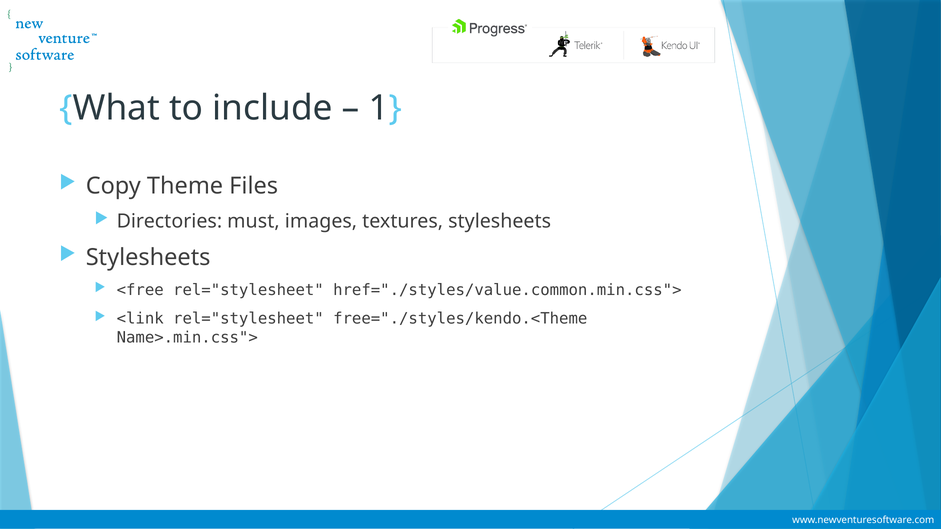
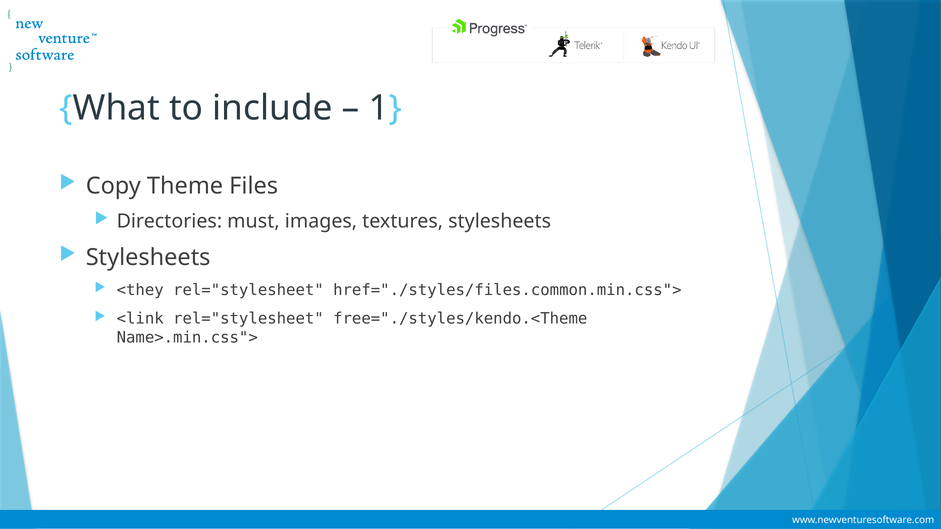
<free: <free -> <they (140, 290)
href="./styles/value.common.min.css">: href="./styles/value.common.min.css"> -> href="./styles/files.common.min.css"> (507, 290)
